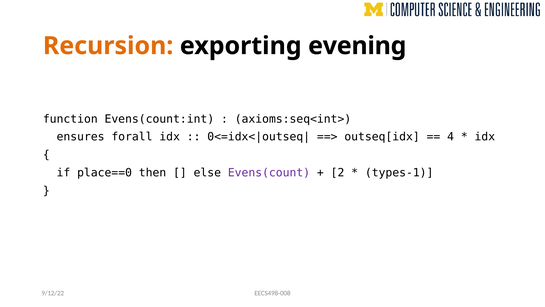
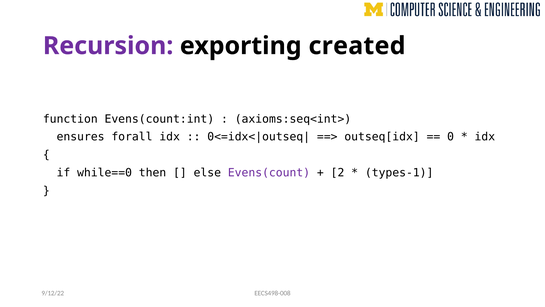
Recursion colour: orange -> purple (108, 46)
evening: evening -> created (357, 46)
4: 4 -> 0 (451, 137)
place==0: place==0 -> while==0 (105, 173)
